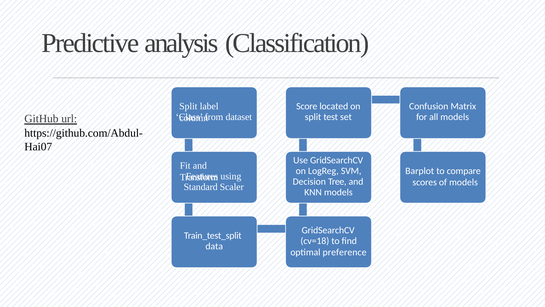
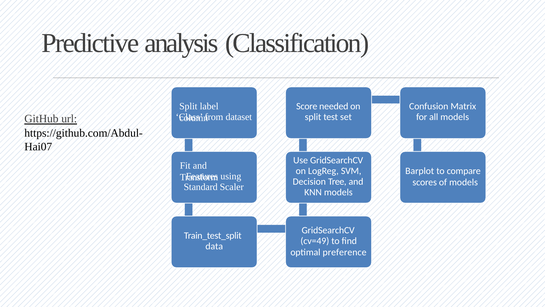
located: located -> needed (334, 106)
cv=18: cv=18 -> cv=49 (315, 241)
